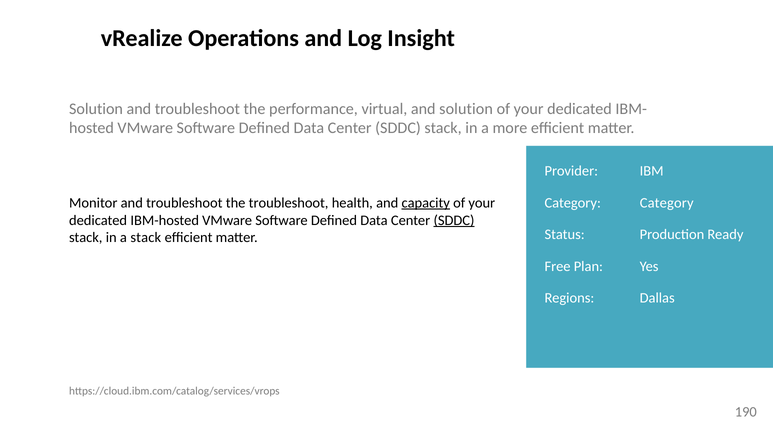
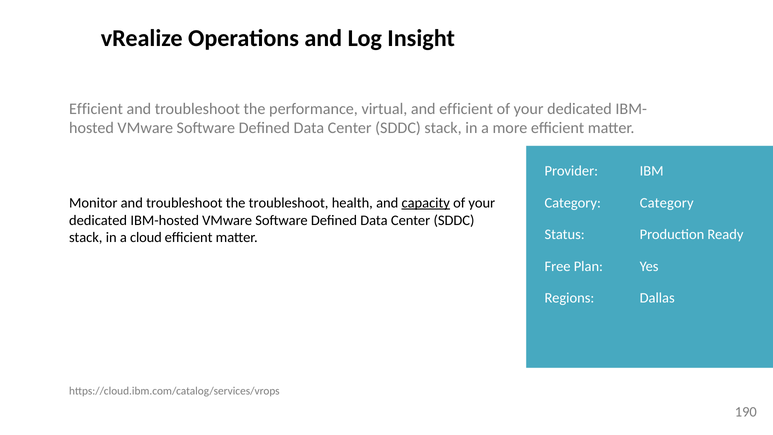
Solution: Solution -> Efficient (96, 109)
and solution: solution -> efficient (466, 109)
SDDC underline: present -> none (454, 220)
a stack: stack -> cloud (146, 238)
